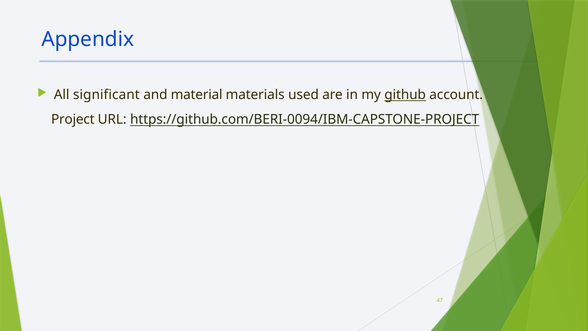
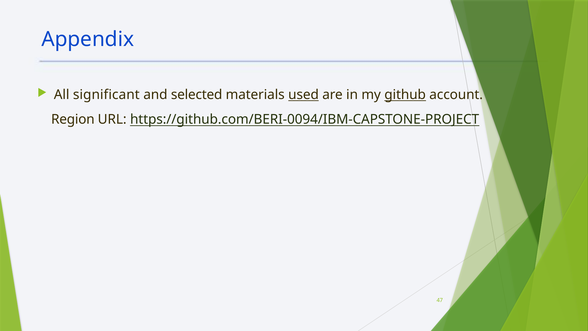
material: material -> selected (197, 95)
used underline: none -> present (304, 95)
Project: Project -> Region (73, 119)
